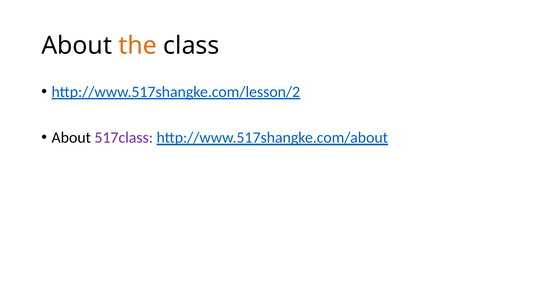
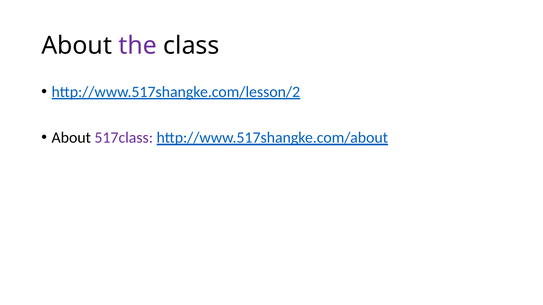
the colour: orange -> purple (138, 46)
